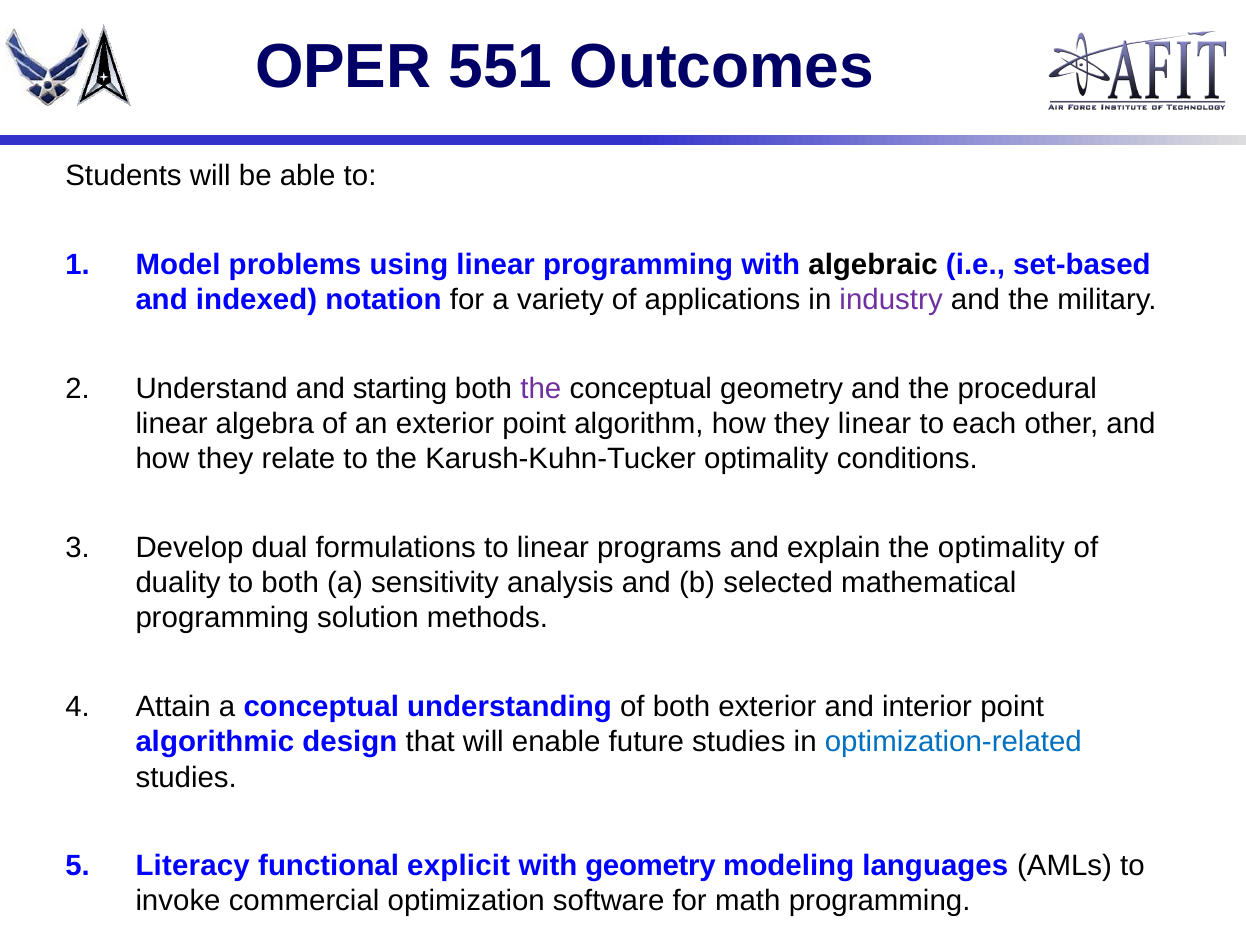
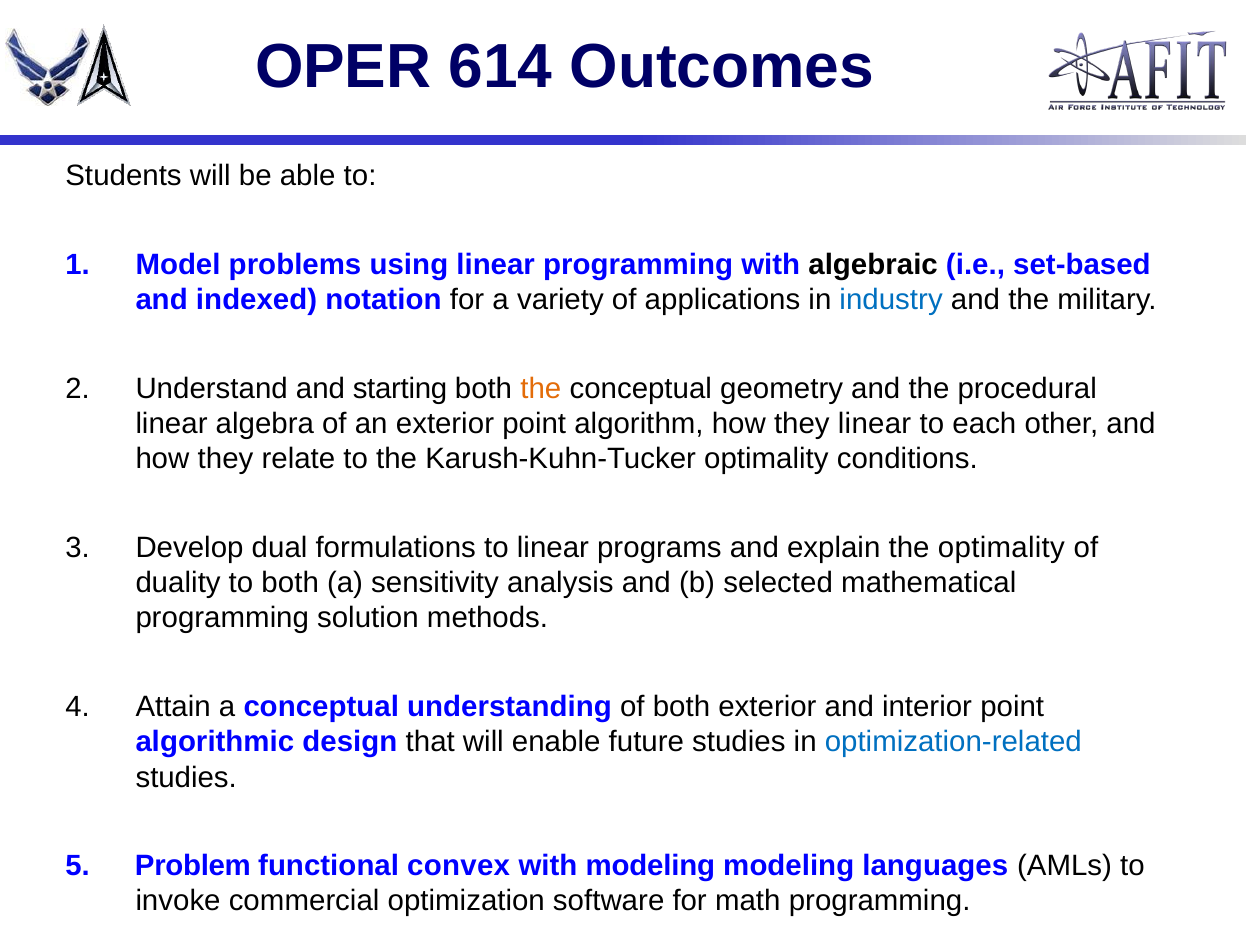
551: 551 -> 614 (501, 67)
industry colour: purple -> blue (891, 300)
the colour: purple -> orange (541, 389)
Literacy: Literacy -> Problem (193, 866)
explicit: explicit -> convex (459, 866)
with geometry: geometry -> modeling (650, 866)
